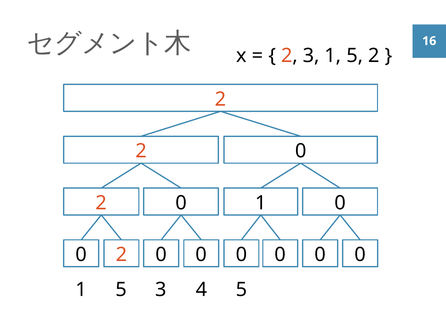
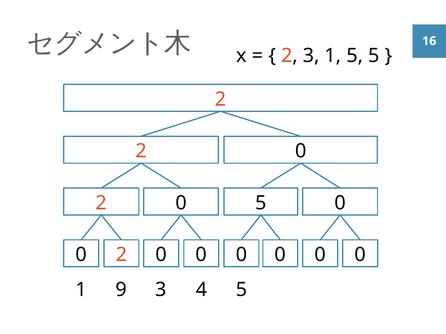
5 2: 2 -> 5 (374, 56)
1: 1 -> 5 (261, 203)
5: 5 -> 9 (121, 290)
